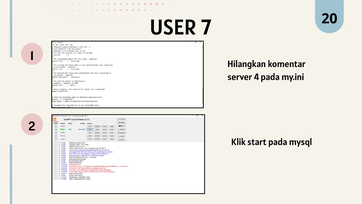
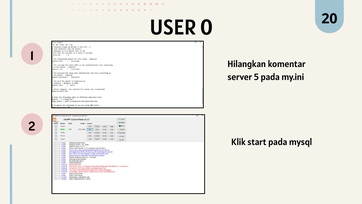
7: 7 -> 0 (206, 27)
4: 4 -> 5 (256, 77)
